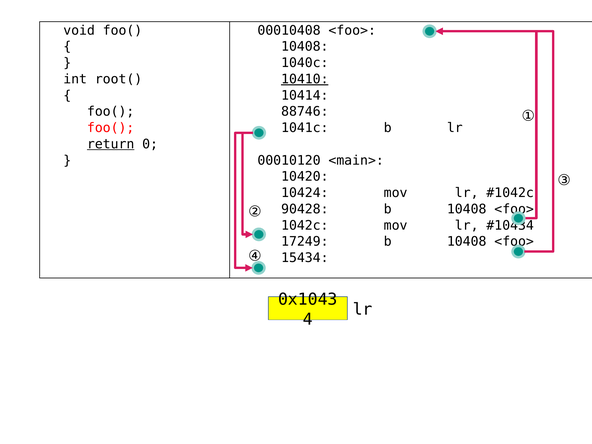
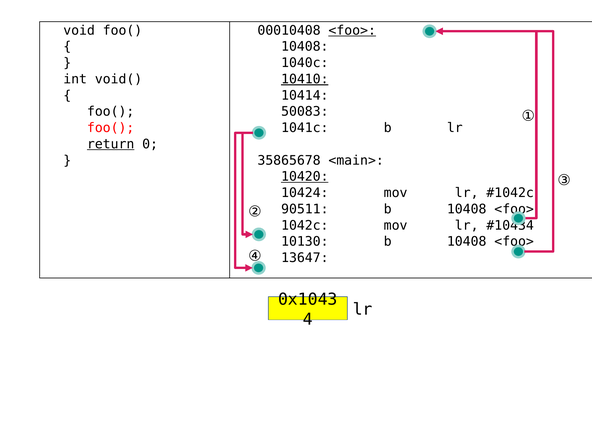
<foo> underline: none -> present (352, 30)
root(: root( -> void( (119, 79)
88746: 88746 -> 50083 (305, 112)
00010120: 00010120 -> 35865678 (289, 160)
10420 underline: none -> present (305, 177)
90428: 90428 -> 90511 (305, 209)
17249: 17249 -> 10130 (305, 242)
15434: 15434 -> 13647 (305, 258)
